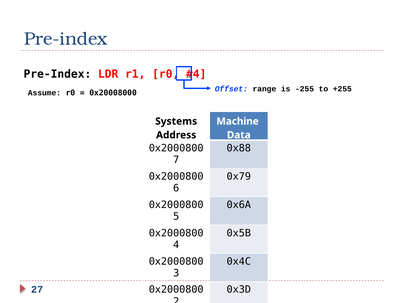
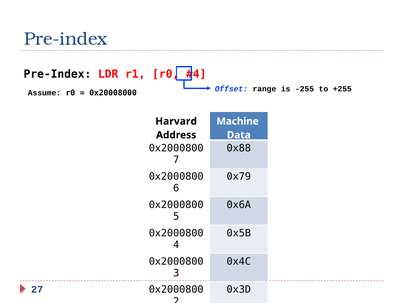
Systems: Systems -> Harvard (176, 121)
